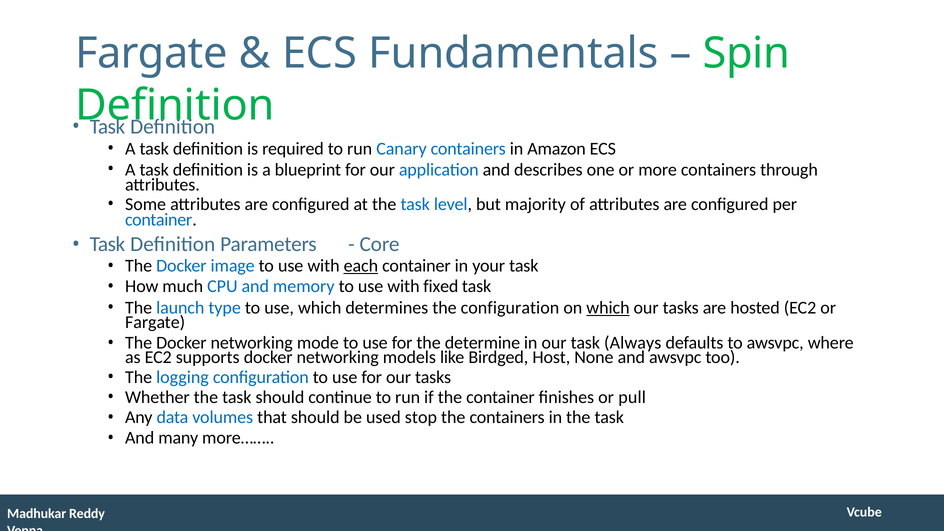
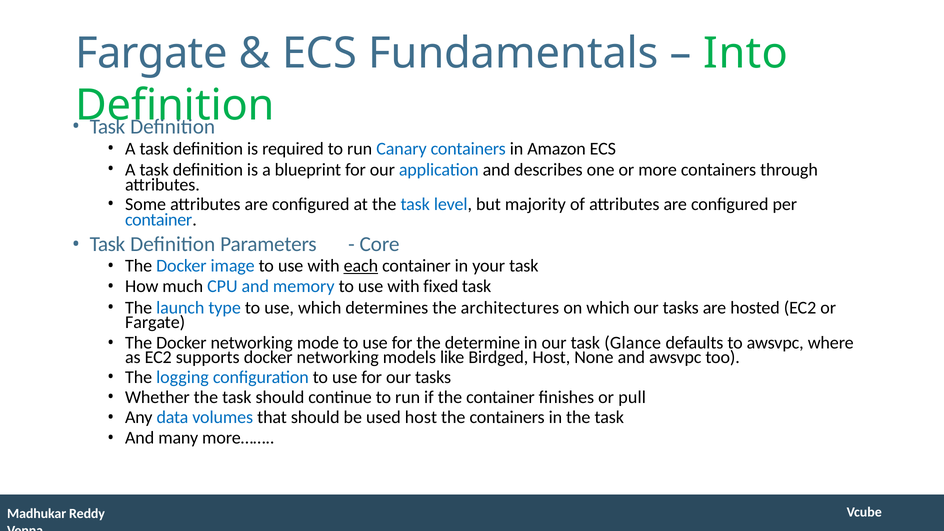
Spin: Spin -> Into (746, 53)
the configuration: configuration -> architectures (510, 308)
which underline: present -> none (608, 308)
Always: Always -> Glance (633, 343)
used stop: stop -> host (421, 417)
